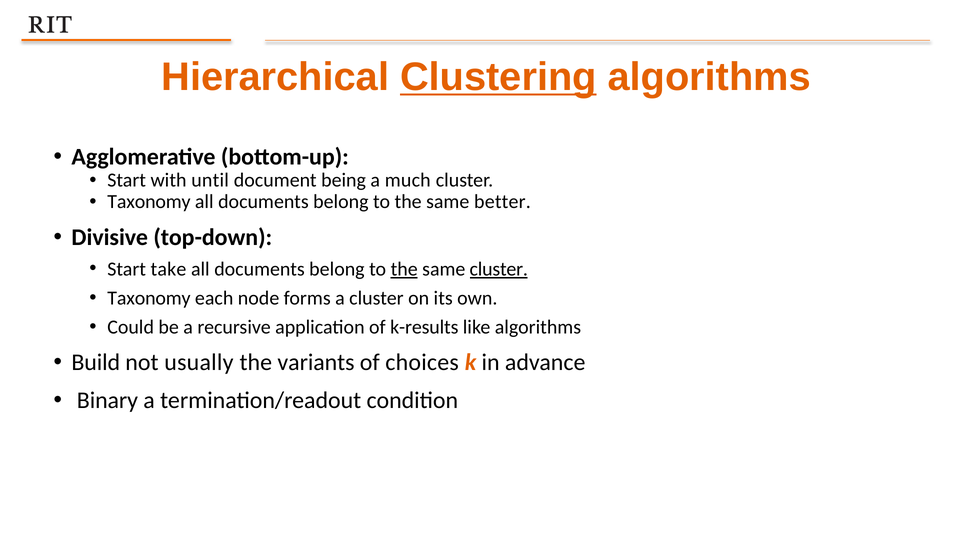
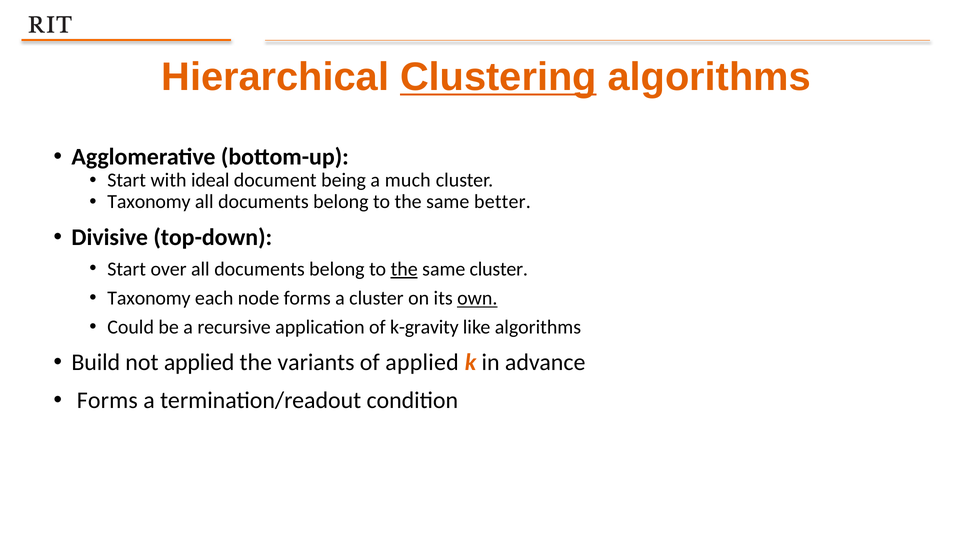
until: until -> ideal (210, 180)
take: take -> over (169, 269)
cluster underline: present -> none (499, 269)
own underline: none -> present (477, 298)
k-results: k-results -> k-gravity (424, 327)
not usually: usually -> applied (199, 362)
of choices: choices -> applied (422, 362)
Binary: Binary -> Forms (107, 400)
